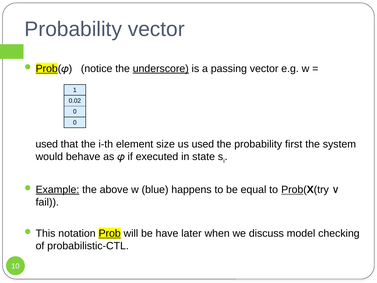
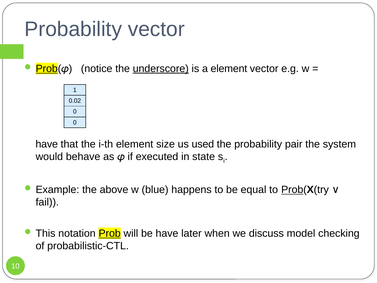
a passing: passing -> element (229, 69)
used: used -> have (47, 144)
first: first -> pair (294, 144)
Example underline: present -> none (57, 189)
